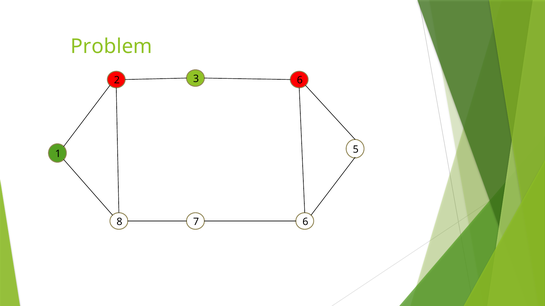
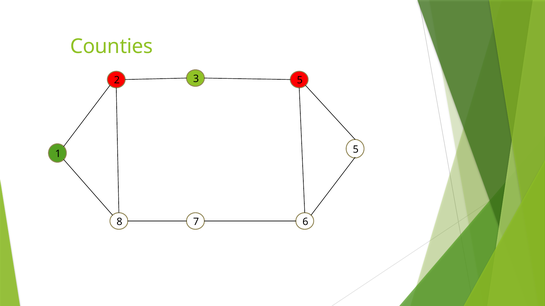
Problem: Problem -> Counties (112, 46)
3 6: 6 -> 5 (300, 80)
